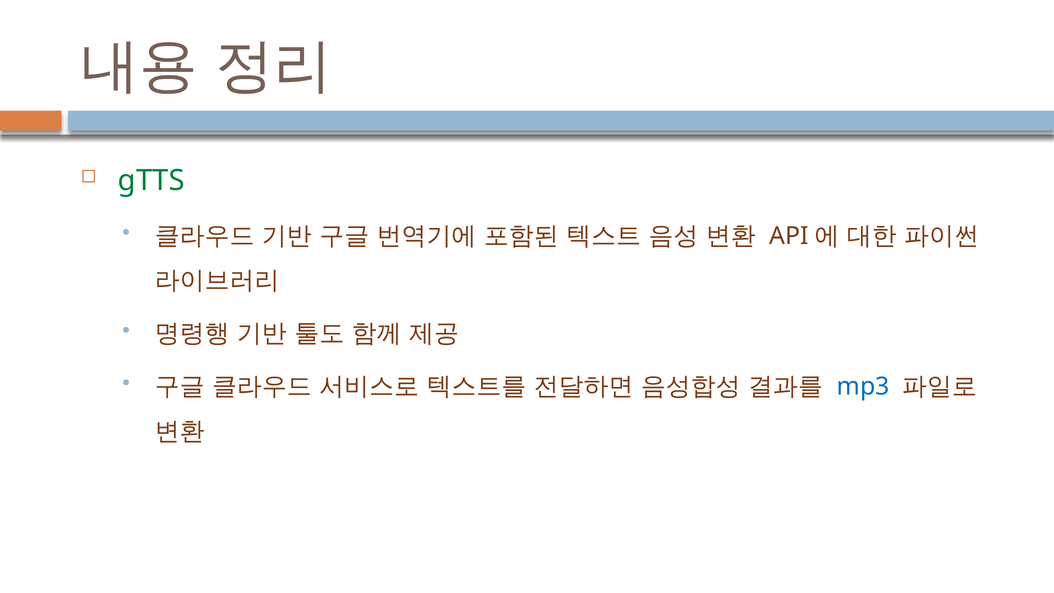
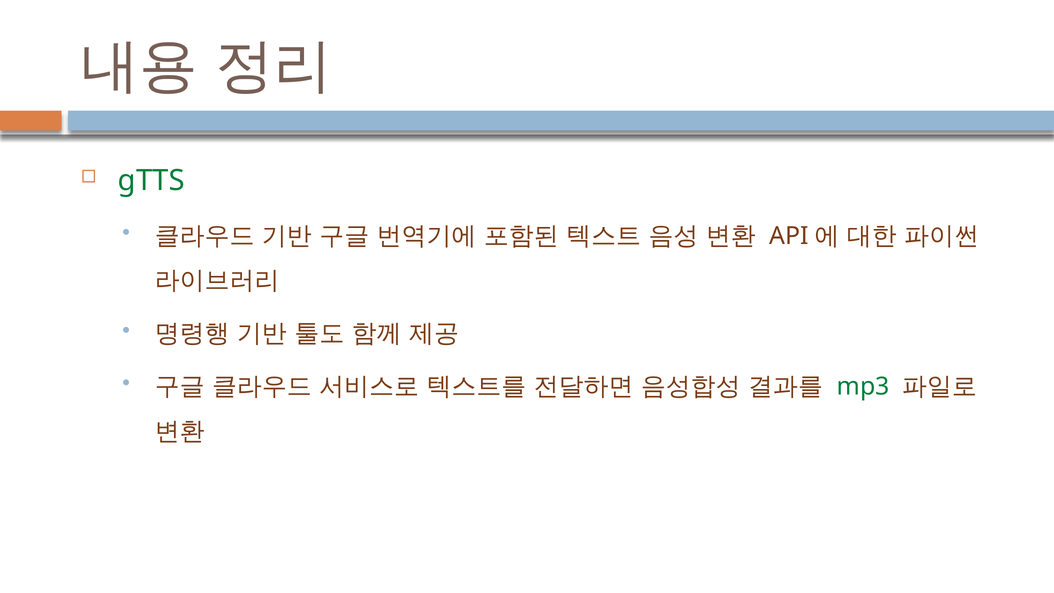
mp3 colour: blue -> green (863, 386)
